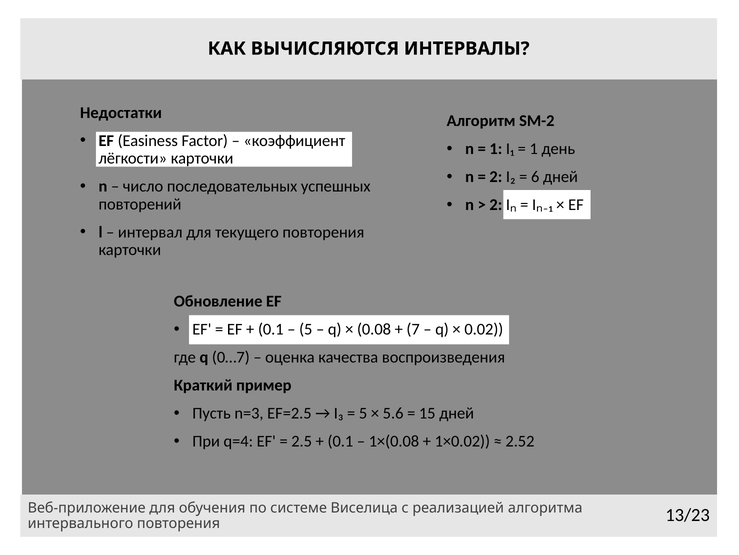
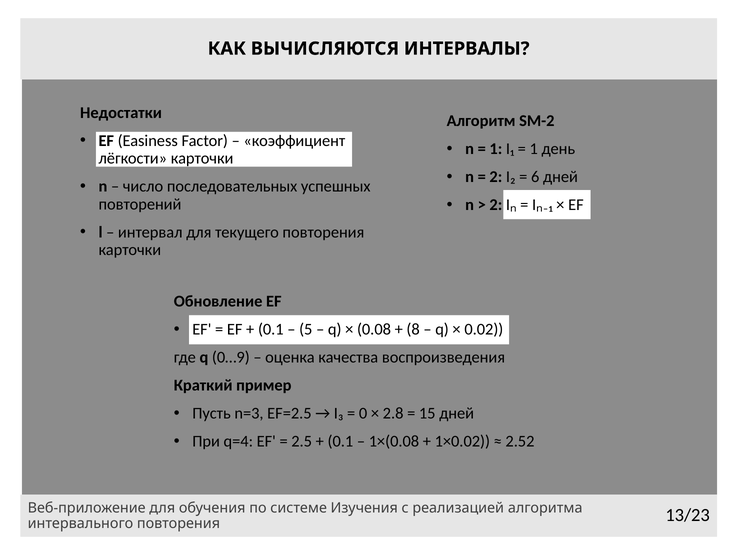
7: 7 -> 8 (413, 329)
0…7: 0…7 -> 0…9 (231, 357)
5: 5 -> 0 (363, 413)
5.6: 5.6 -> 2.8 (393, 413)
Виселица: Виселица -> Изучения (364, 507)
